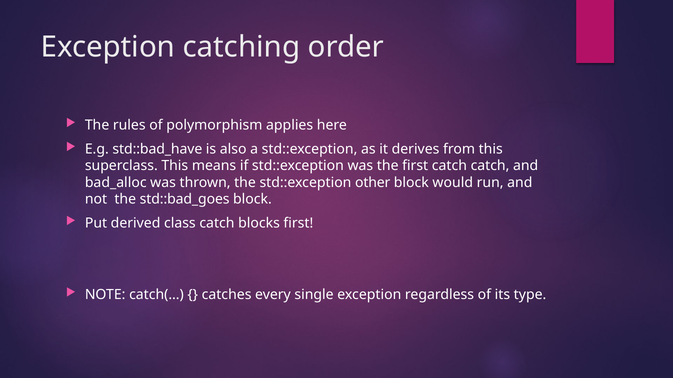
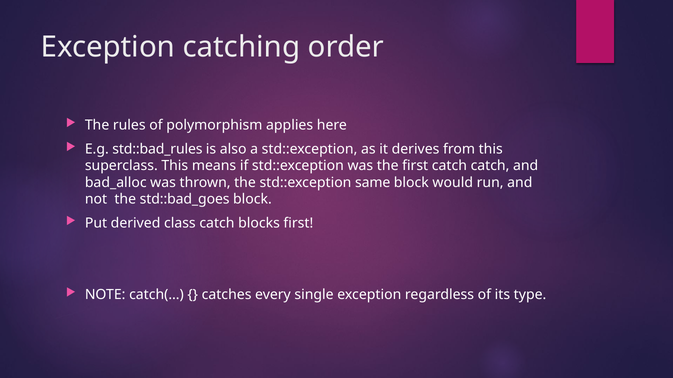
std::bad_have: std::bad_have -> std::bad_rules (157, 149)
other: other -> same (373, 183)
